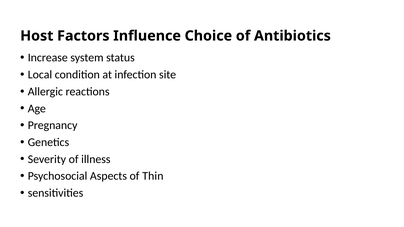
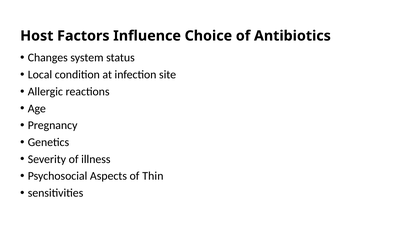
Increase: Increase -> Changes (48, 58)
